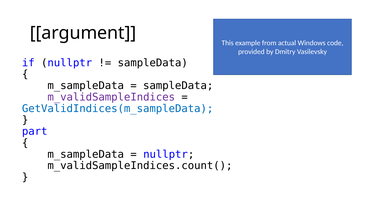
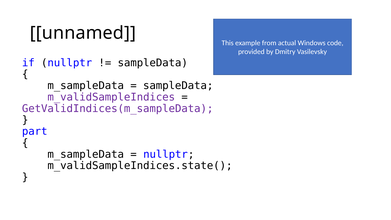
argument: argument -> unnamed (83, 33)
GetValidIndices(m_sampleData colour: blue -> purple (118, 108)
m_validSampleIndices.count(: m_validSampleIndices.count( -> m_validSampleIndices.state( (140, 166)
